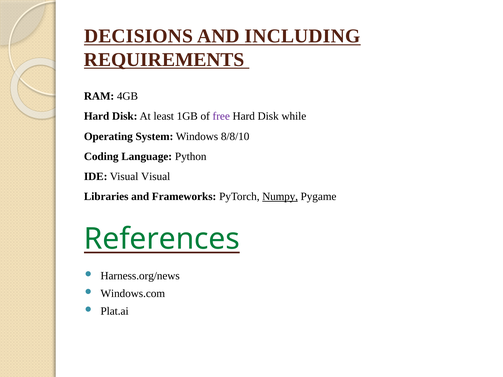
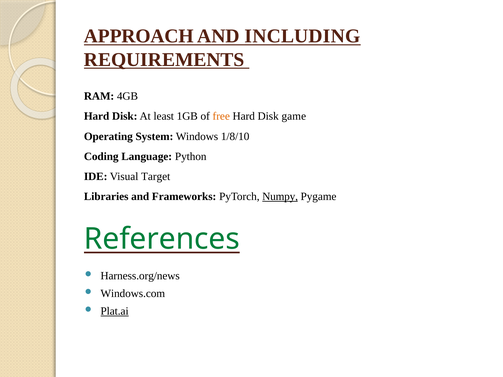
DECISIONS: DECISIONS -> APPROACH (139, 36)
free colour: purple -> orange (221, 116)
while: while -> game (294, 116)
8/8/10: 8/8/10 -> 1/8/10 (235, 136)
Visual Visual: Visual -> Target (156, 177)
Plat.ai underline: none -> present (115, 311)
